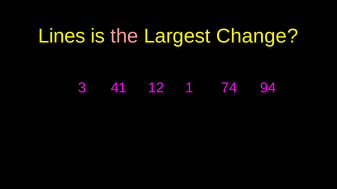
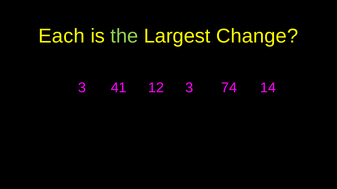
Lines: Lines -> Each (62, 36)
the colour: pink -> light green (124, 36)
12 1: 1 -> 3 (189, 88)
94: 94 -> 14 (268, 88)
